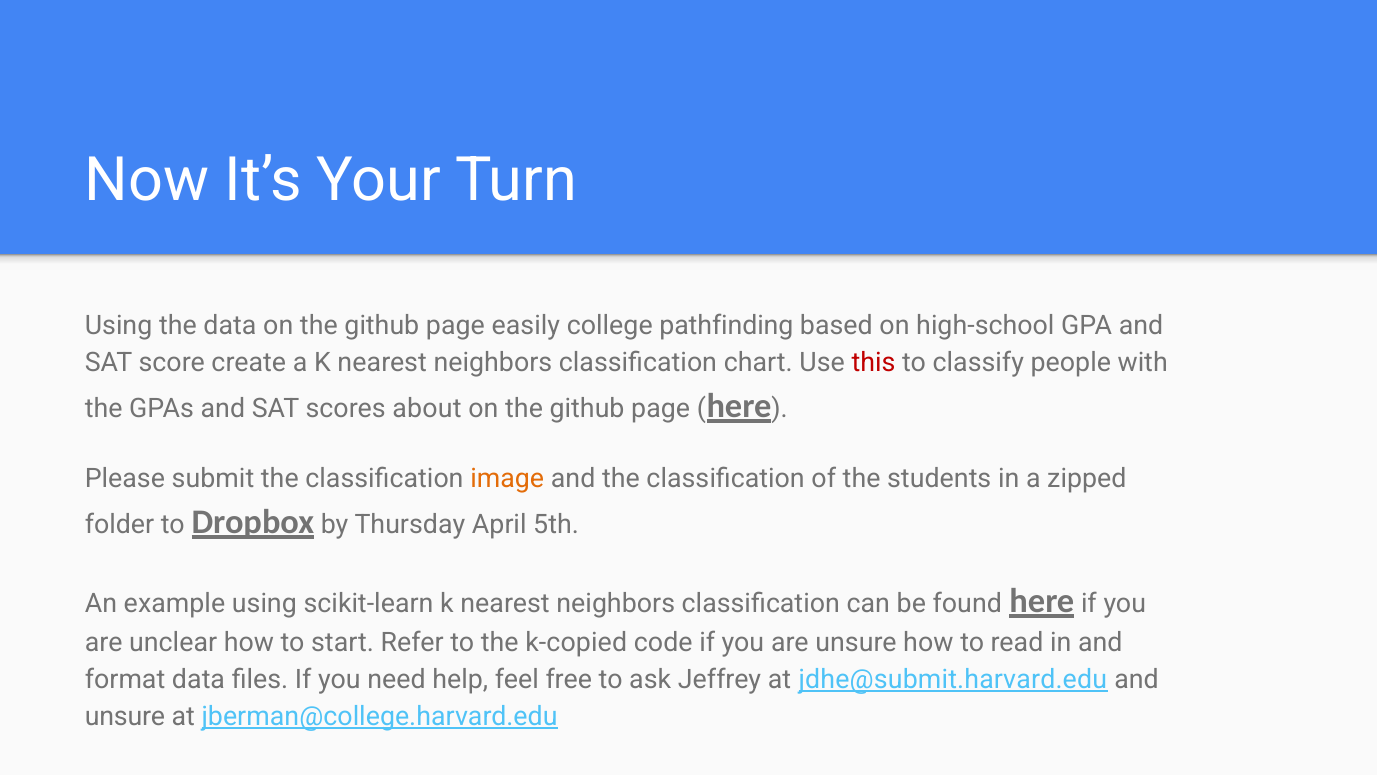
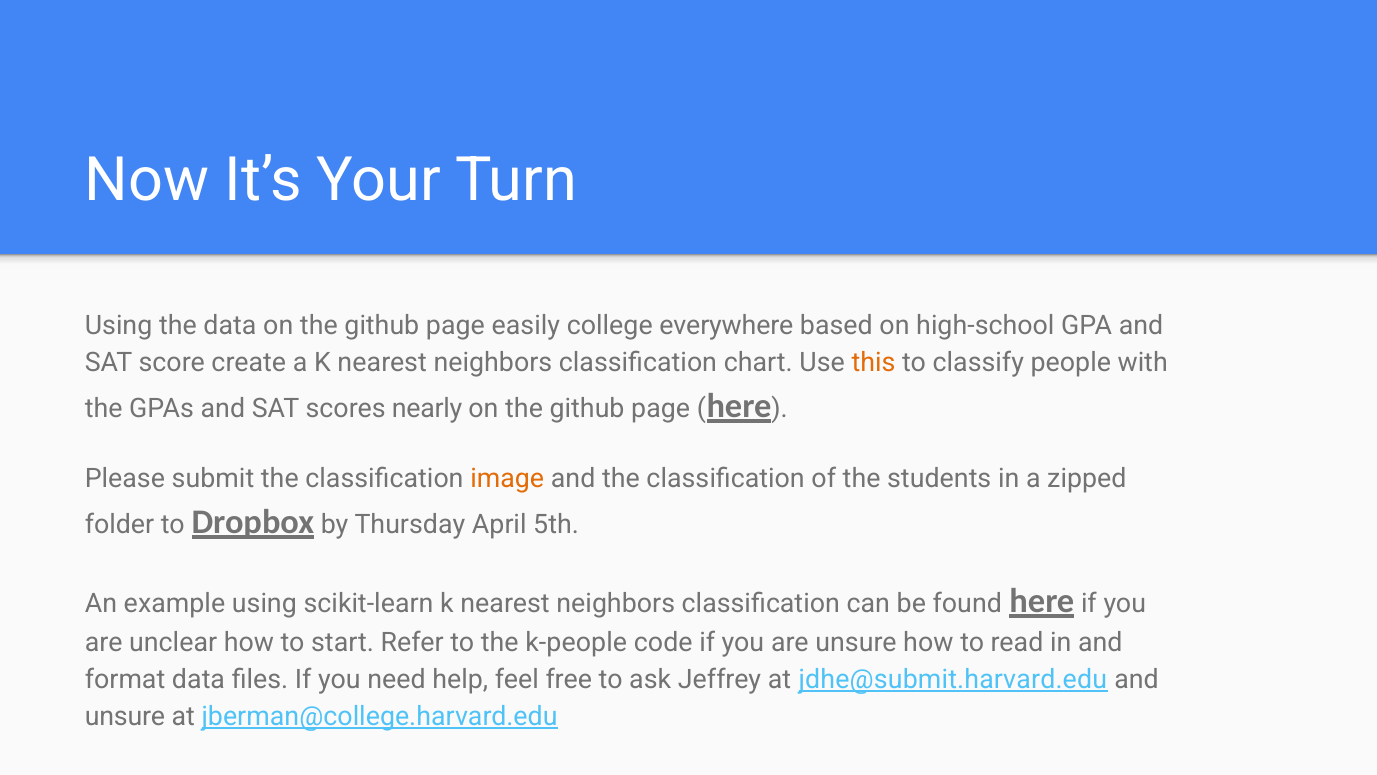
pathfinding: pathfinding -> everywhere (726, 325)
this colour: red -> orange (874, 362)
about: about -> nearly (427, 408)
k-copied: k-copied -> k-people (576, 642)
